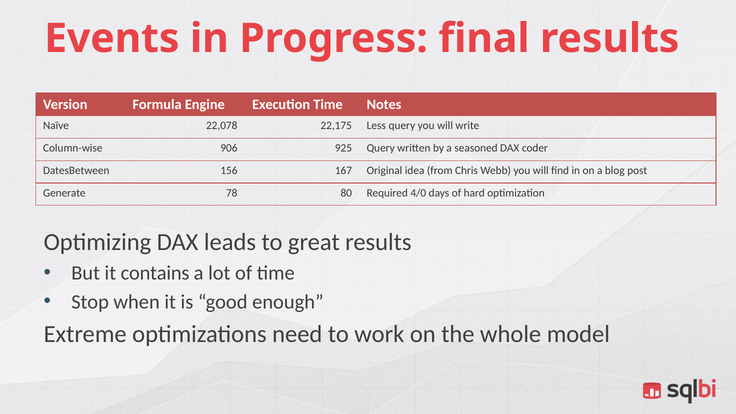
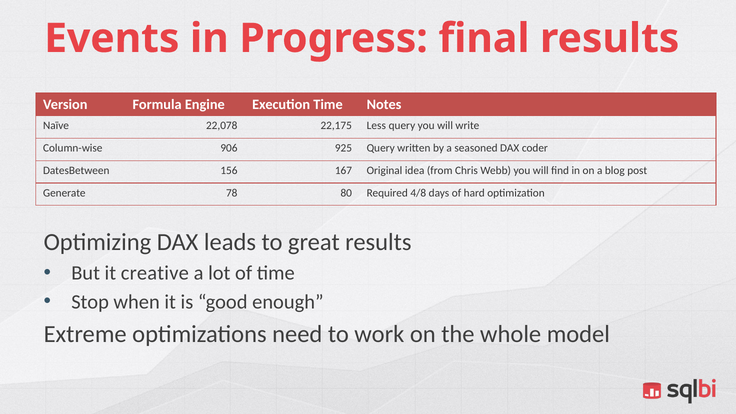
4/0: 4/0 -> 4/8 (418, 193)
contains: contains -> creative (155, 273)
